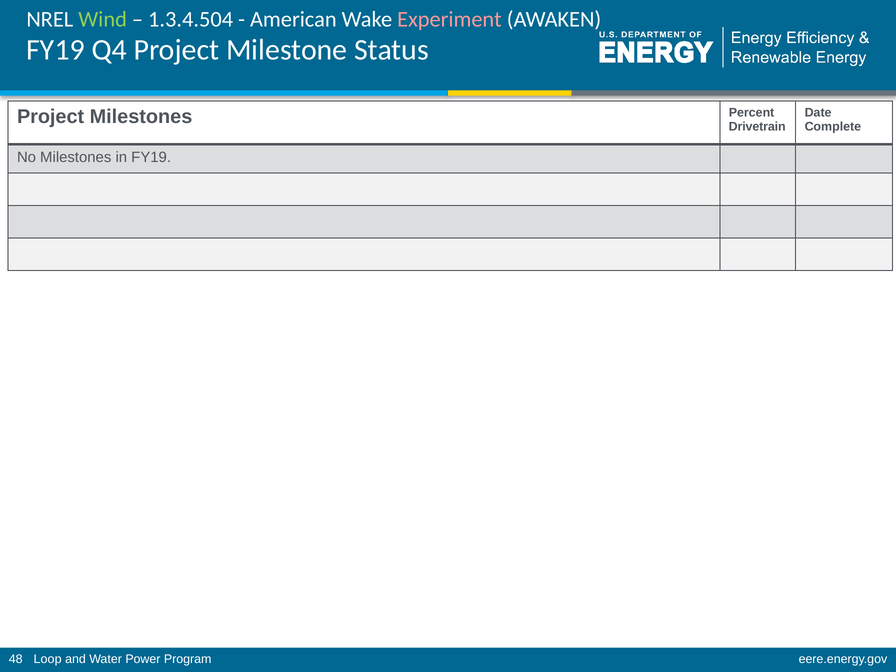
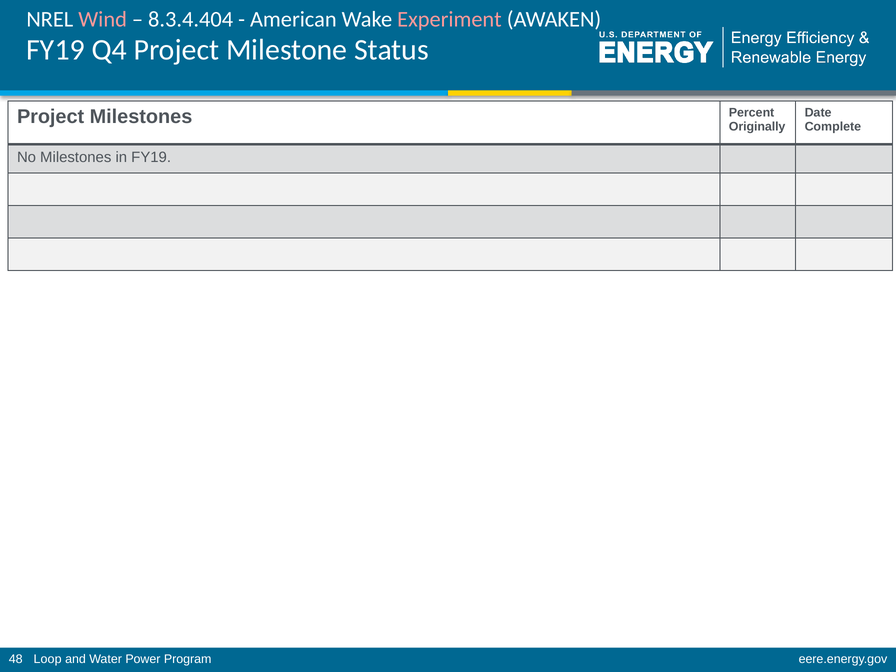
Wind colour: light green -> pink (103, 19)
1.3.4.504: 1.3.4.504 -> 8.3.4.404 (191, 19)
Drivetrain: Drivetrain -> Originally (757, 127)
